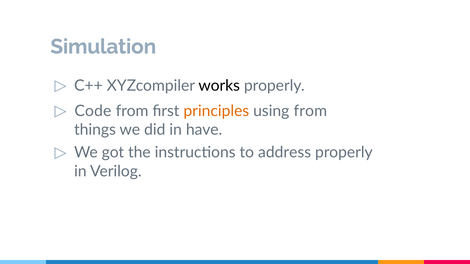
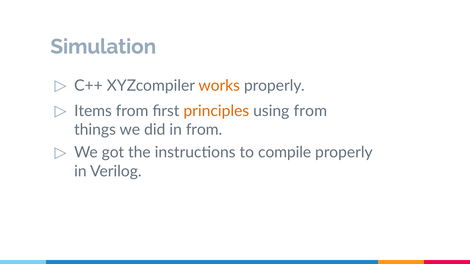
works colour: black -> orange (219, 86)
Code: Code -> Items (93, 111)
in have: have -> from (204, 130)
address: address -> compile (285, 153)
